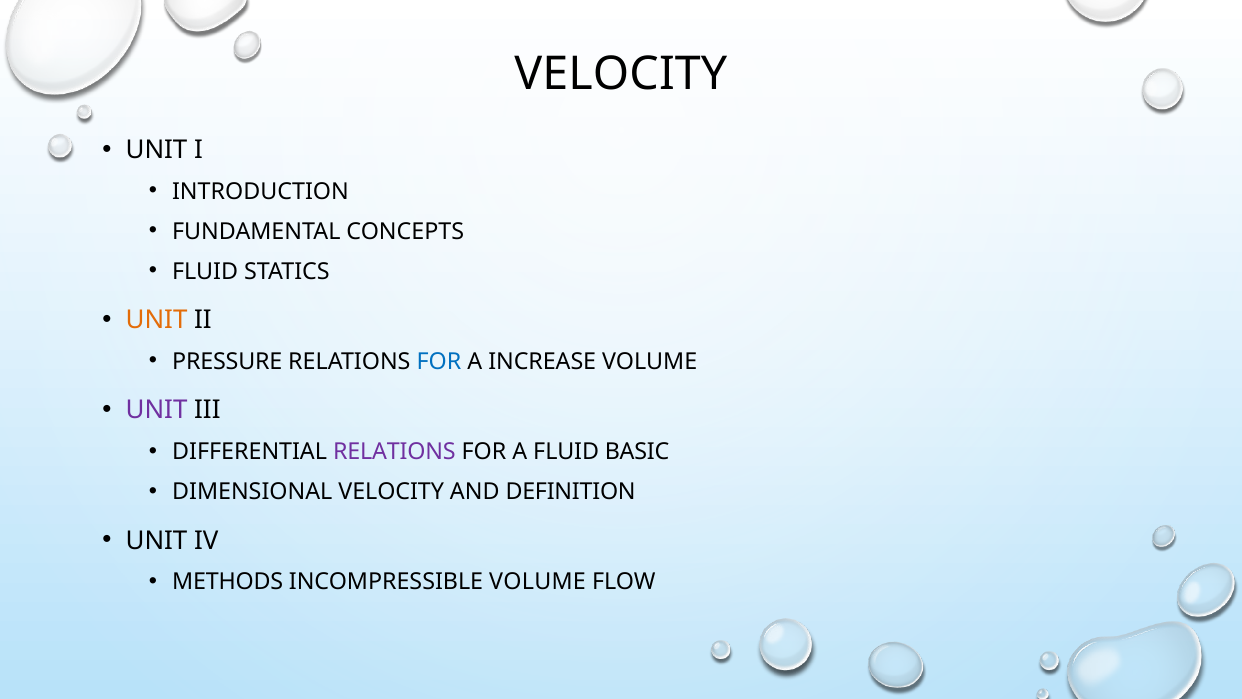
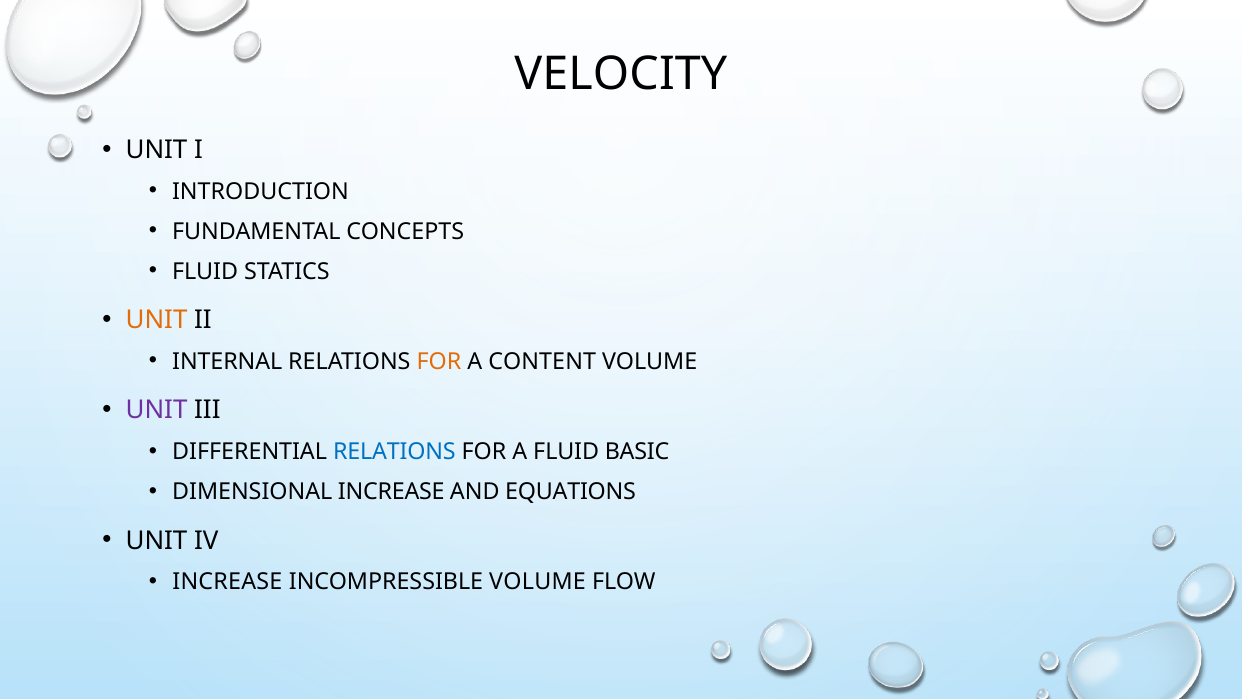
PRESSURE: PRESSURE -> INTERNAL (227, 361)
FOR colour: blue -> orange (439, 361)
INCREASE: INCREASE -> CONTENT (542, 361)
RELATIONS colour: purple -> blue (394, 452)
DIMENSIONAL VELOCITY: VELOCITY -> INCREASE (391, 492)
DEFINITION: DEFINITION -> EQUATIONS (571, 492)
METHODS: METHODS -> INCREASE (227, 582)
